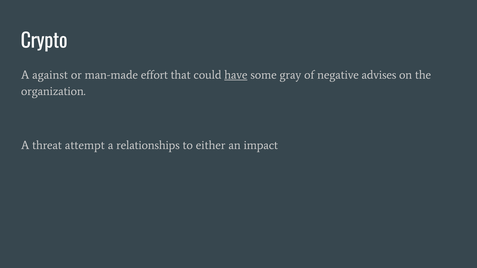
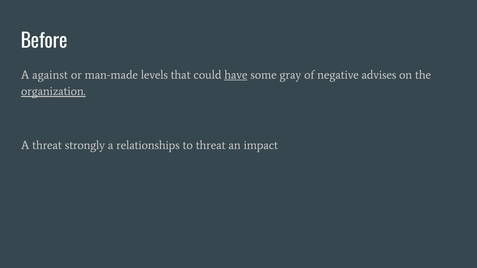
Crypto: Crypto -> Before (44, 41)
effort: effort -> levels (154, 75)
organization underline: none -> present (53, 91)
attempt: attempt -> strongly (85, 146)
to either: either -> threat (211, 146)
